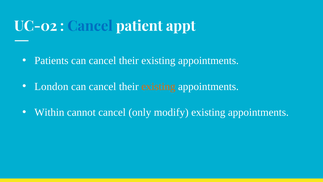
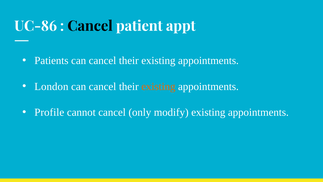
UC-02: UC-02 -> UC-86 (36, 26)
Cancel colour: blue -> black (90, 26)
Within: Within -> Profile (49, 112)
